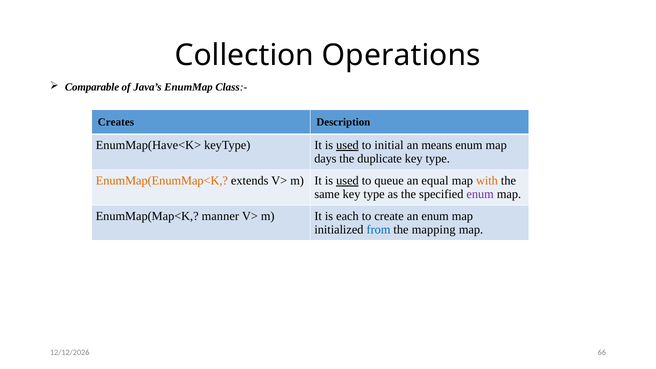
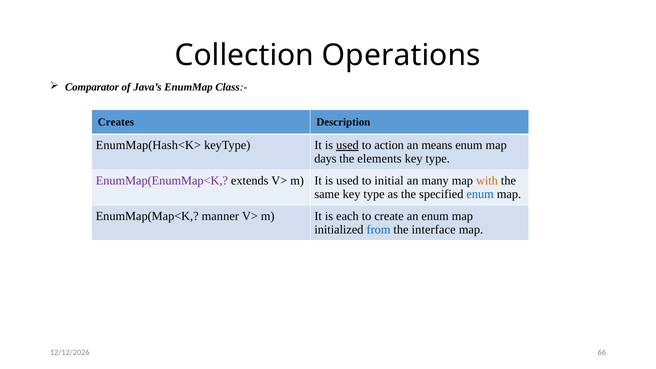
Comparable: Comparable -> Comparator (92, 87)
EnumMap(Have<K>: EnumMap(Have<K> -> EnumMap(Hash<K> (148, 145)
initial: initial -> action (389, 145)
duplicate: duplicate -> elements (380, 159)
EnumMap(EnumMap<K colour: orange -> purple (162, 181)
used underline: present -> none (347, 181)
queue: queue -> initial (389, 181)
equal: equal -> many (435, 181)
enum colour: purple -> blue (480, 194)
mapping: mapping -> interface (434, 230)
